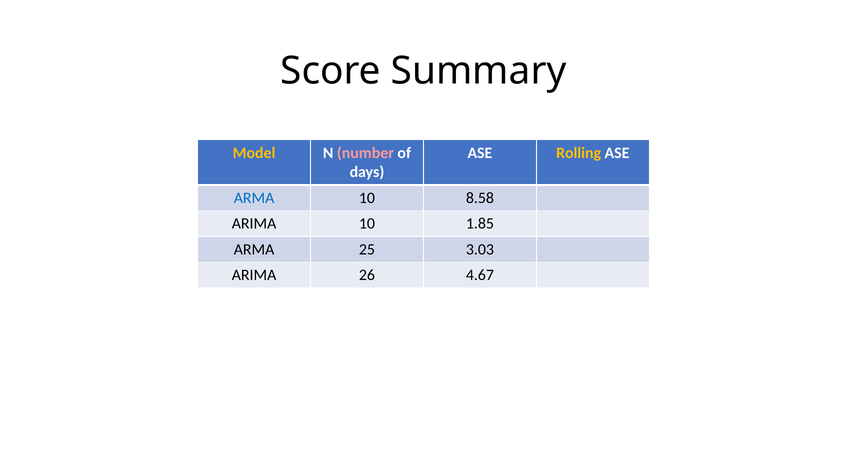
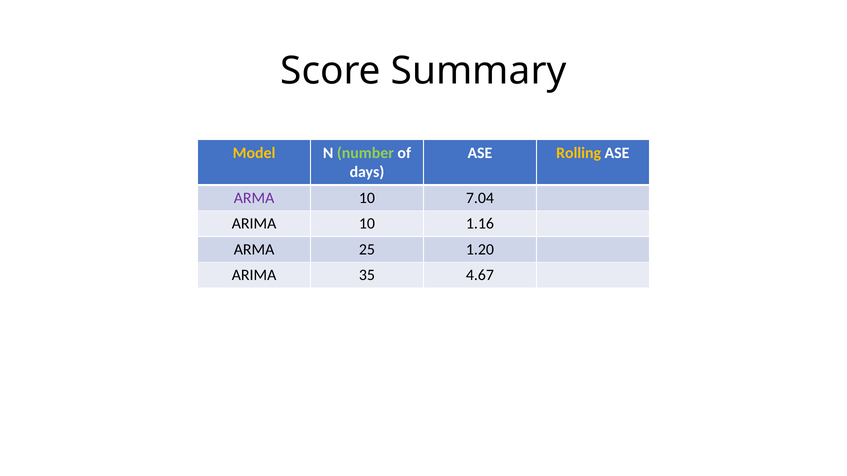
number colour: pink -> light green (365, 153)
ARMA colour: blue -> purple (254, 198)
8.58: 8.58 -> 7.04 (480, 198)
1.85: 1.85 -> 1.16 (480, 224)
3.03: 3.03 -> 1.20 (480, 250)
26: 26 -> 35 (367, 275)
